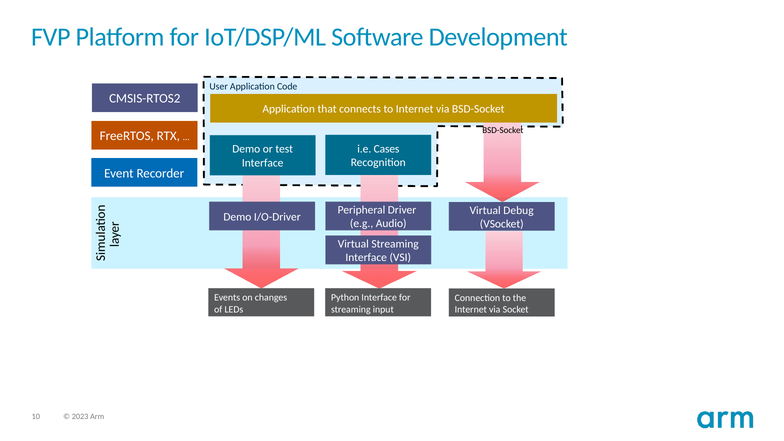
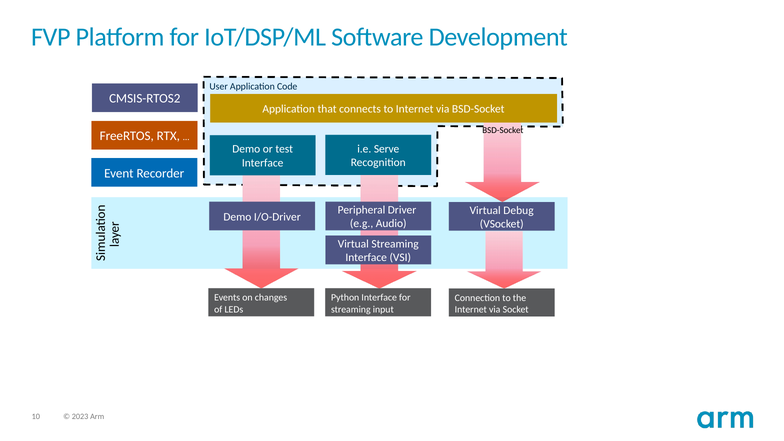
Cases: Cases -> Serve (387, 149)
